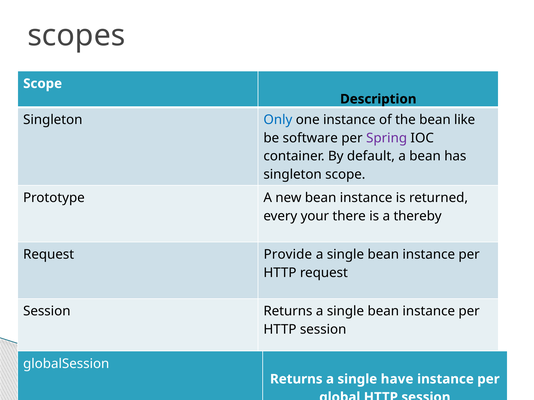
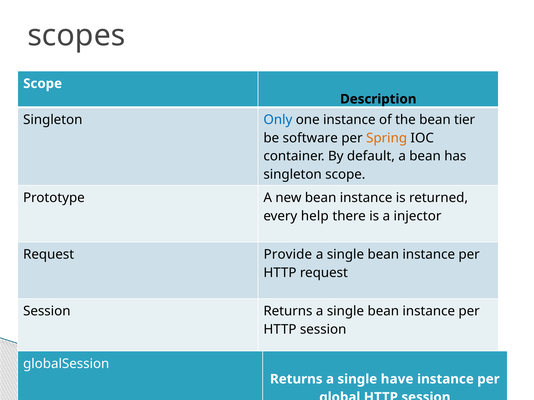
like: like -> tier (465, 120)
Spring colour: purple -> orange (387, 138)
your: your -> help (315, 216)
thereby: thereby -> injector (417, 216)
